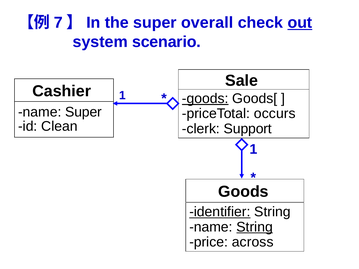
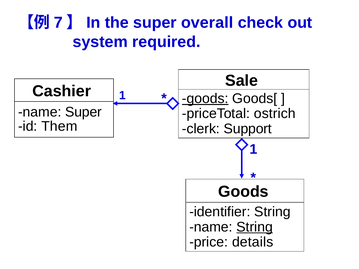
out underline: present -> none (300, 23)
scenario: scenario -> required (166, 42)
occurs: occurs -> ostrich (275, 114)
Clean: Clean -> Them (59, 126)
identifier underline: present -> none (220, 212)
across: across -> details (253, 242)
